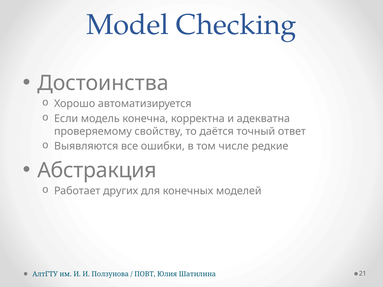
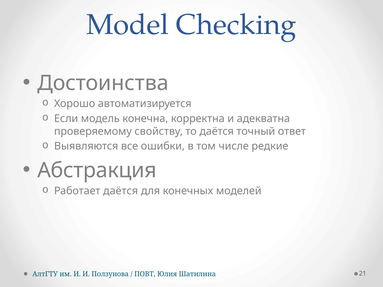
Работает других: других -> даётся (121, 191)
